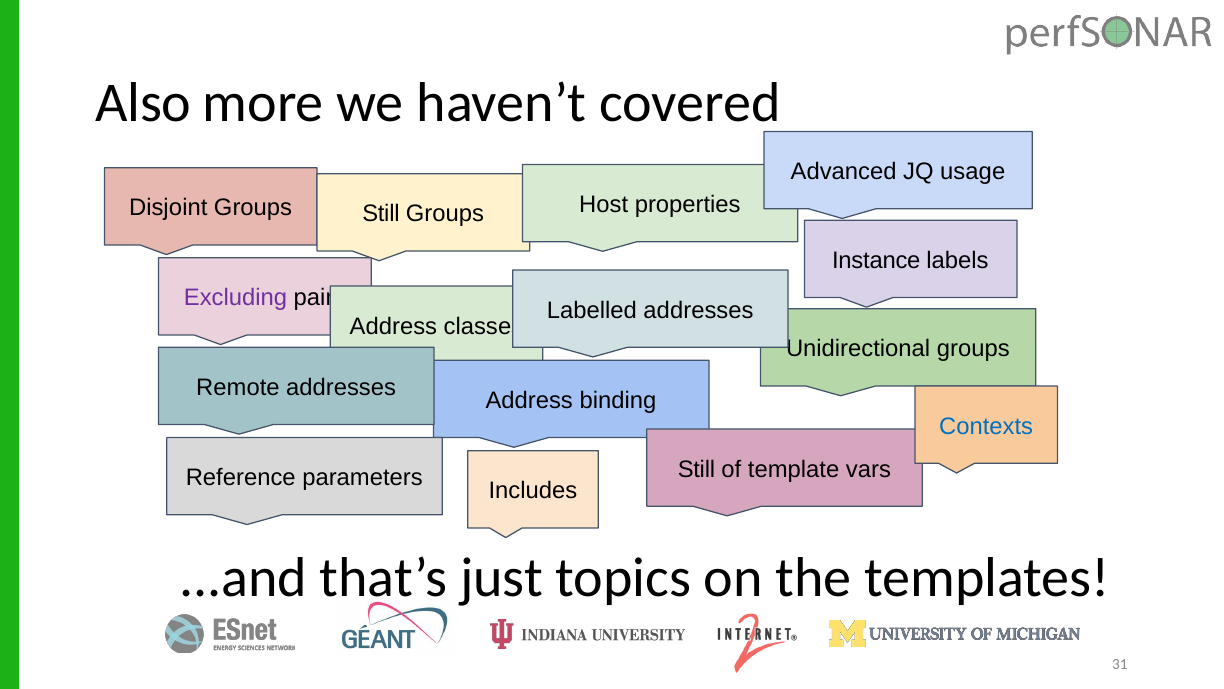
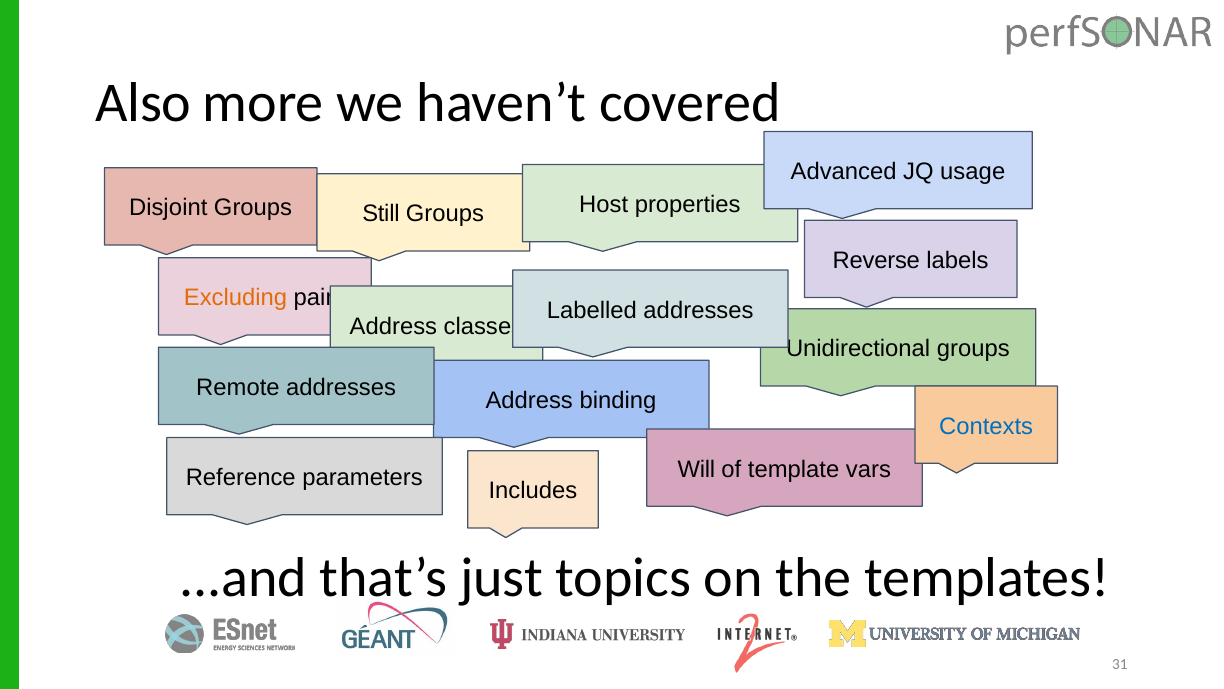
Instance: Instance -> Reverse (876, 260)
Excluding colour: purple -> orange (236, 298)
Still: Still -> Will (696, 469)
